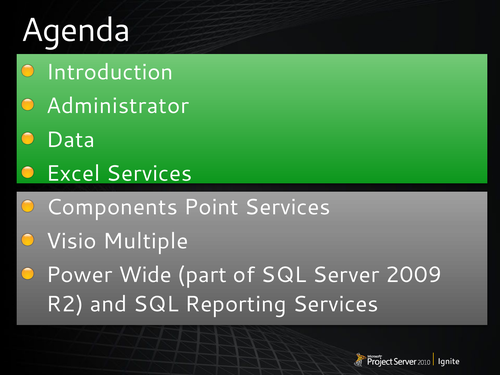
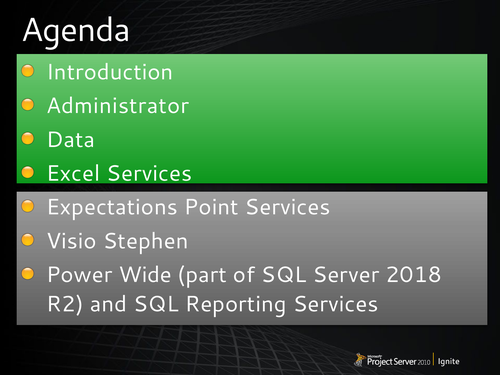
Components: Components -> Expectations (112, 207)
Multiple: Multiple -> Stephen (146, 241)
2009: 2009 -> 2018 (414, 275)
